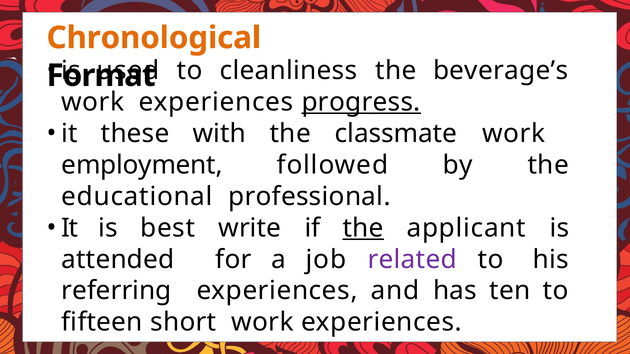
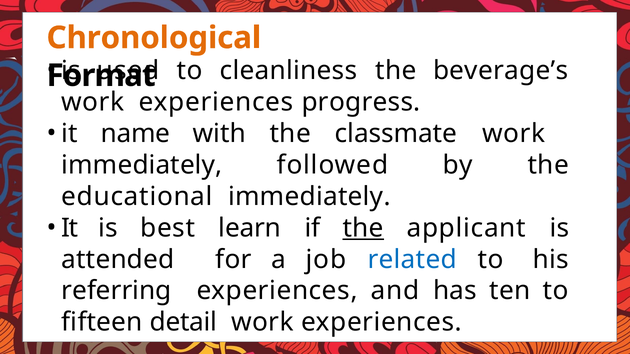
progress underline: present -> none (361, 102)
these: these -> name (135, 134)
employment: employment -> immediately (142, 165)
educational professional: professional -> immediately (309, 197)
write: write -> learn (250, 228)
related colour: purple -> blue (412, 260)
short: short -> detail (183, 323)
